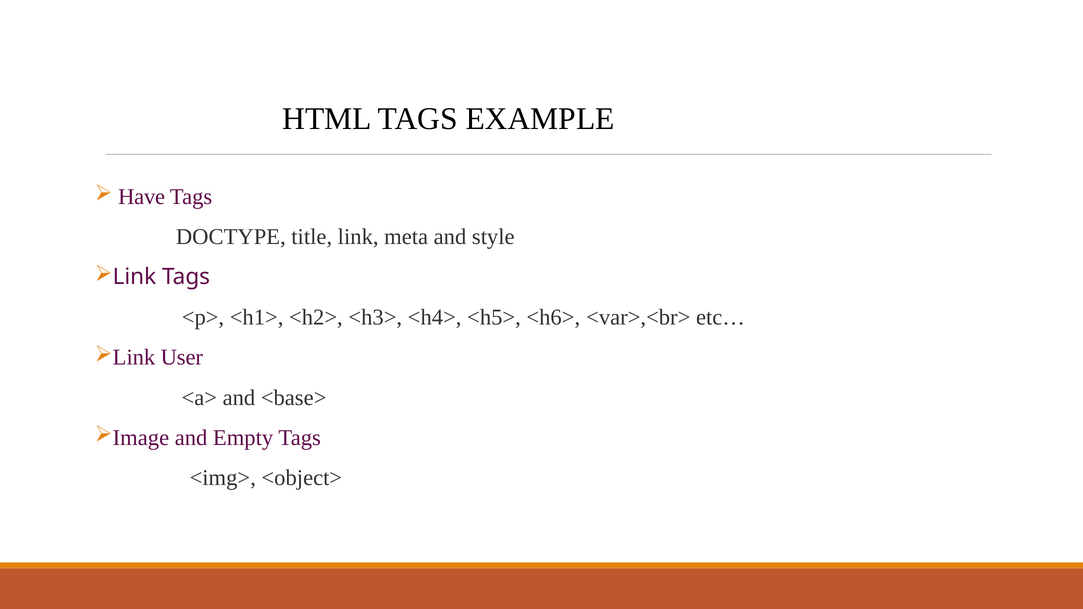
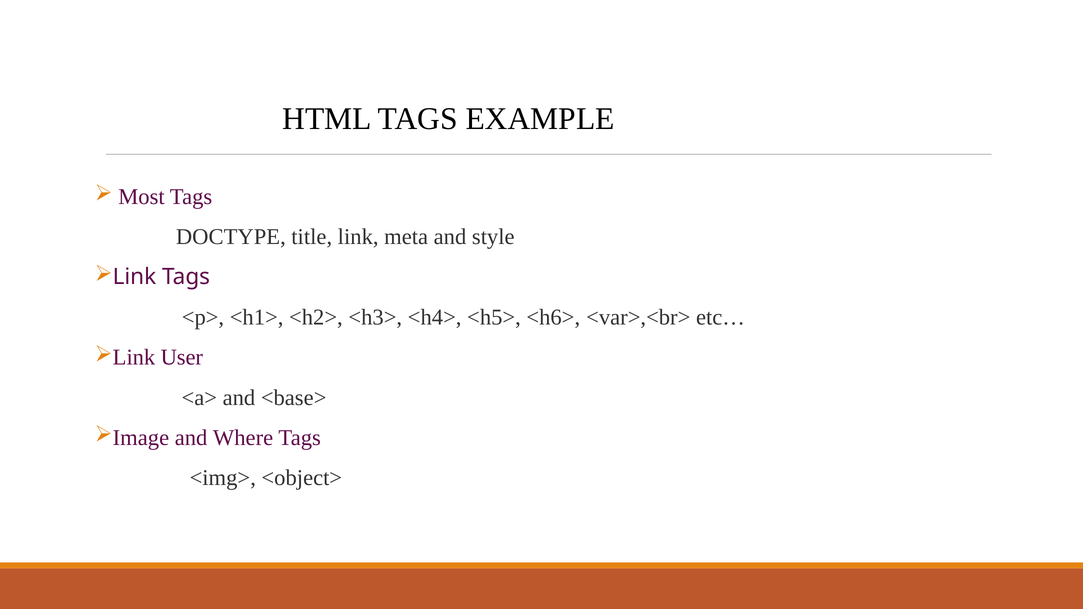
Have: Have -> Most (141, 197)
Empty: Empty -> Where (243, 438)
